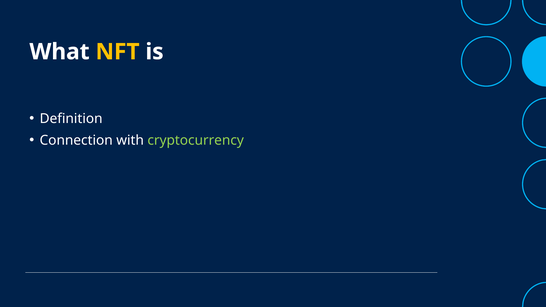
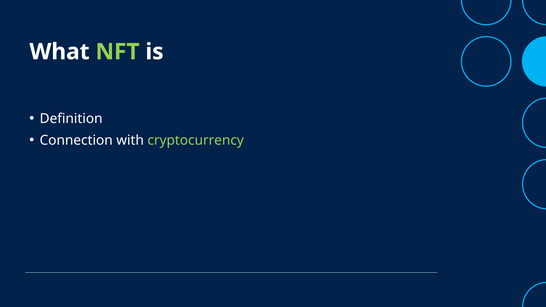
NFT colour: yellow -> light green (118, 52)
